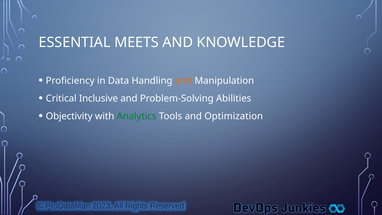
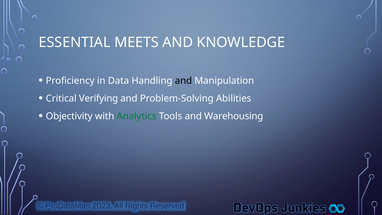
and colour: orange -> black (183, 81)
Inclusive: Inclusive -> Verifying (99, 98)
Optimization: Optimization -> Warehousing (234, 116)
